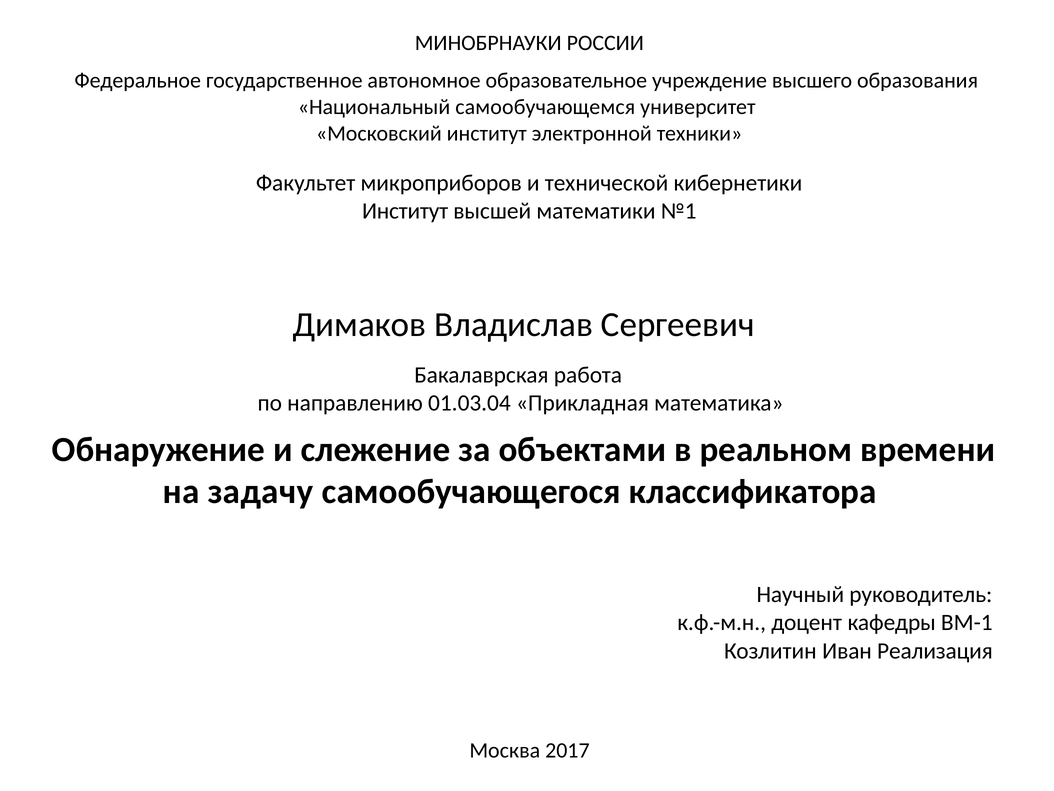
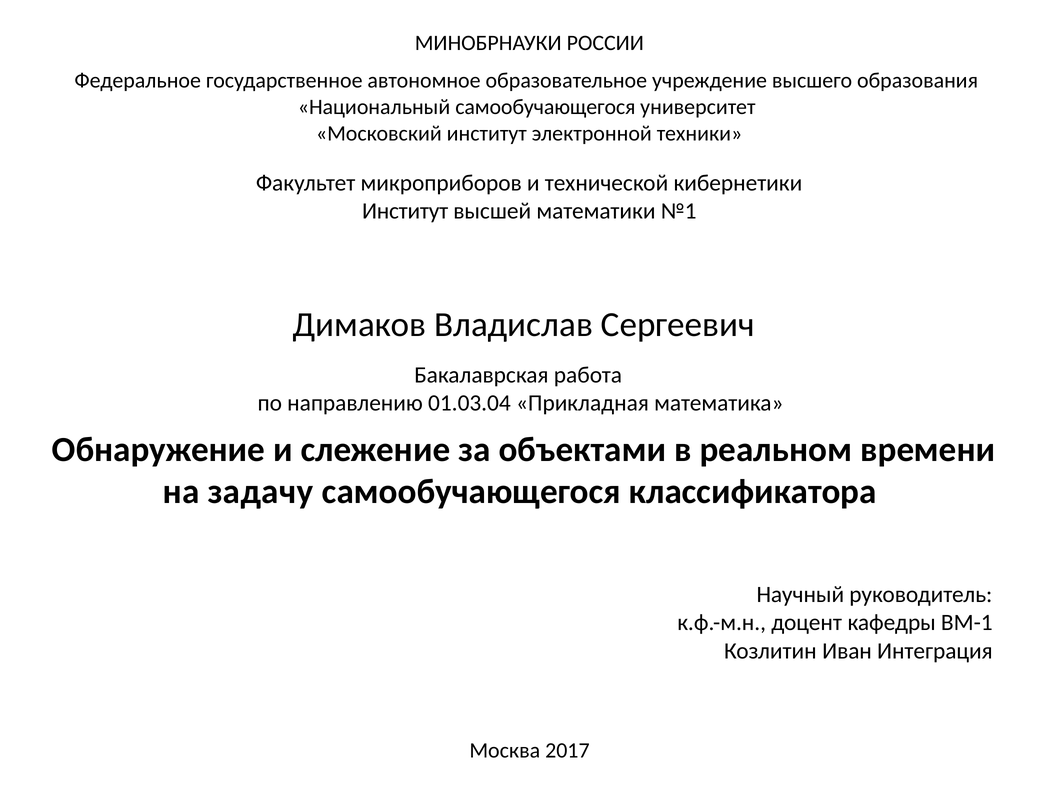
Национальный самообучающемся: самообучающемся -> самообучающегося (545, 107)
Реализация: Реализация -> Интеграция (935, 650)
